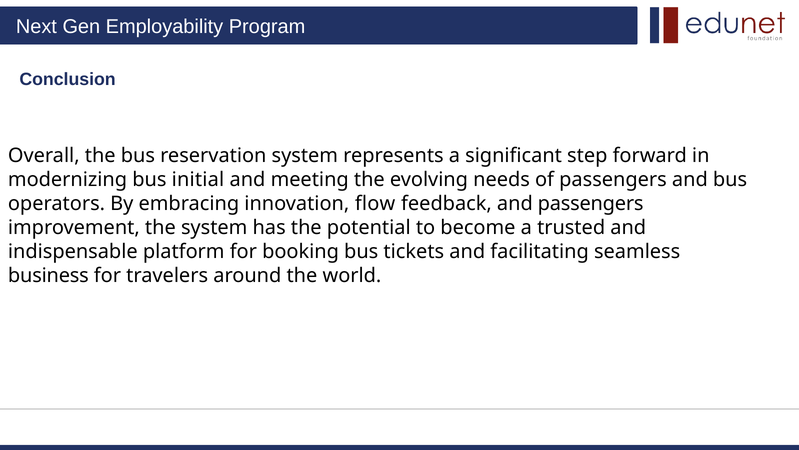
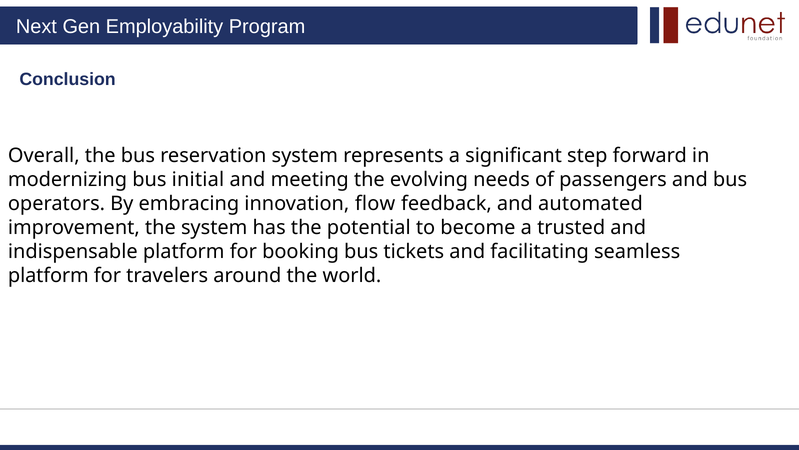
and passengers: passengers -> automated (590, 203)
business: business -> platform (48, 275)
